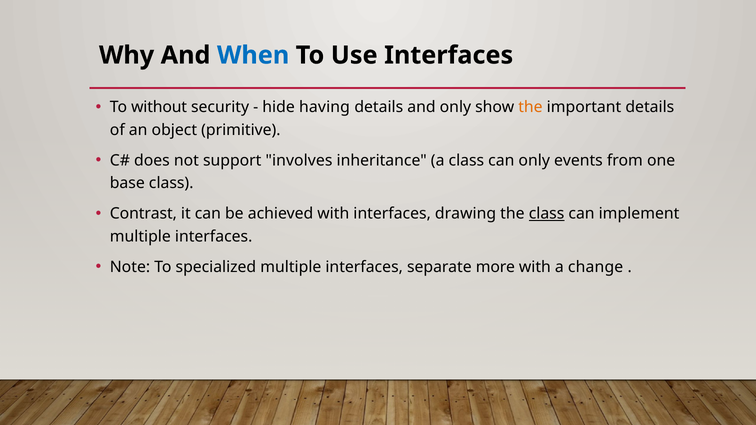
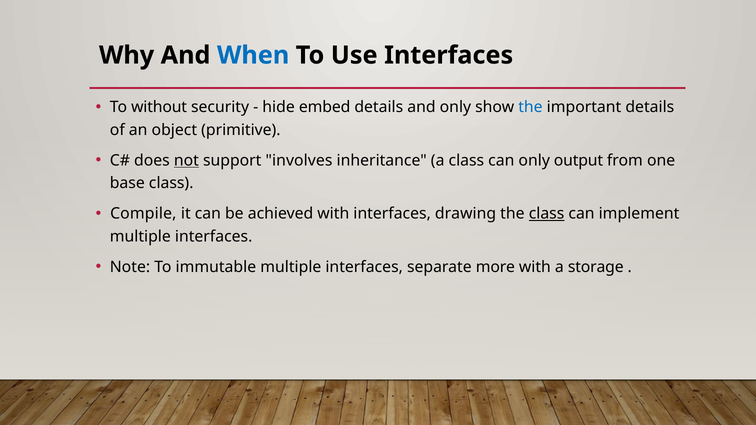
having: having -> embed (325, 107)
the colour: orange -> blue (530, 107)
not underline: none -> present (186, 161)
events: events -> output (578, 161)
Contrast: Contrast -> Compile (143, 214)
specialized: specialized -> immutable (216, 267)
change: change -> storage (596, 267)
